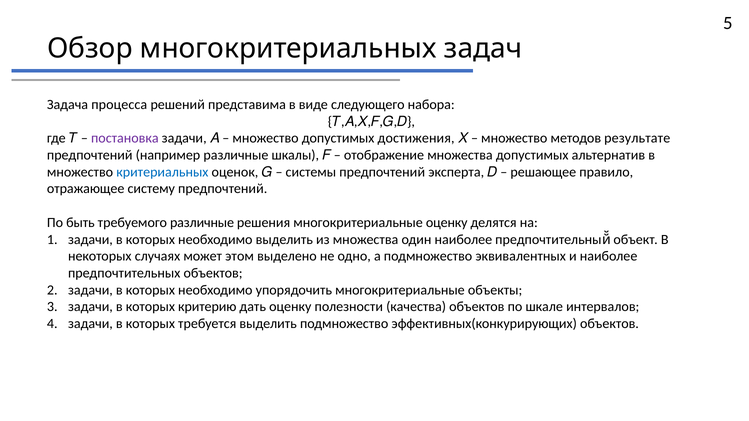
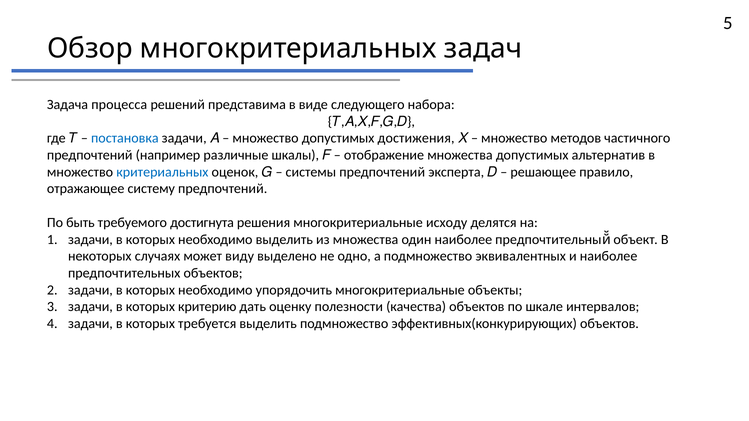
постановка colour: purple -> blue (125, 138)
результате: результате -> частичного (637, 138)
требуемого различные: различные -> достигнута (202, 223)
многокритериальные оценку: оценку -> исходу (447, 223)
этом: этом -> виду (240, 257)
